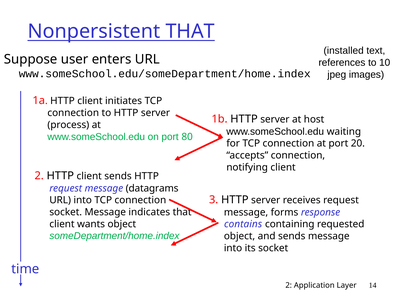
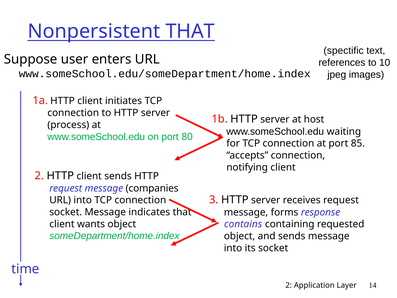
installed: installed -> spectific (344, 51)
20: 20 -> 85 (358, 143)
datagrams: datagrams -> companies (152, 188)
